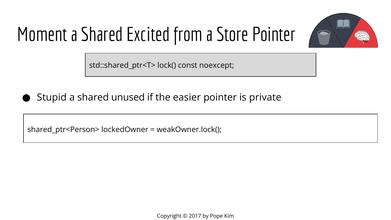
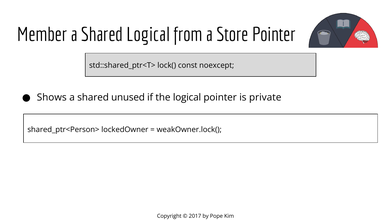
Moment: Moment -> Member (42, 35)
Shared Excited: Excited -> Logical (148, 35)
Stupid: Stupid -> Shows (52, 97)
the easier: easier -> logical (187, 97)
